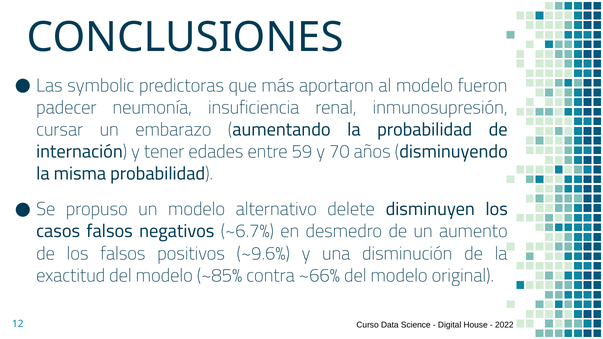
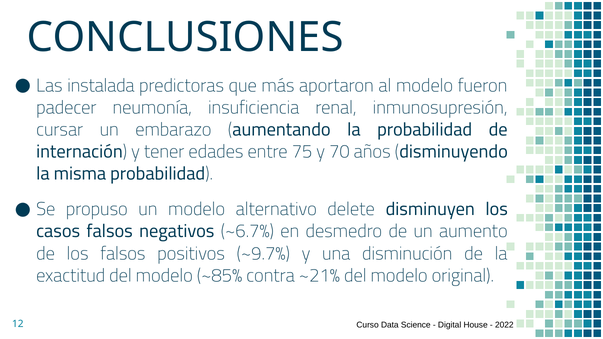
symbolic: symbolic -> instalada (101, 86)
59: 59 -> 75 (302, 152)
~9.6%: ~9.6% -> ~9.7% (263, 254)
~66%: ~66% -> ~21% (319, 276)
